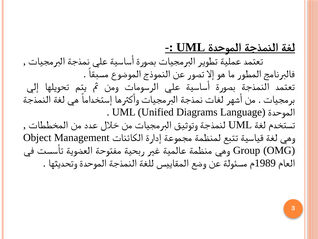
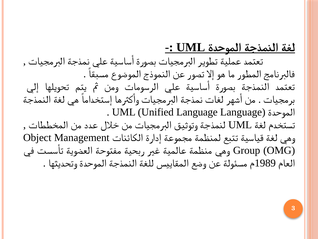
Unified Diagrams: Diagrams -> Language (197, 112)
